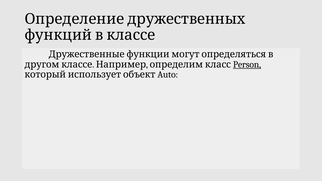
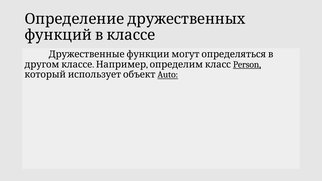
Auto underline: none -> present (168, 75)
